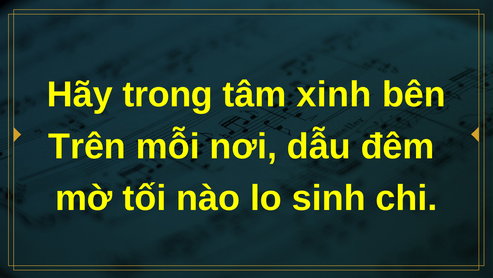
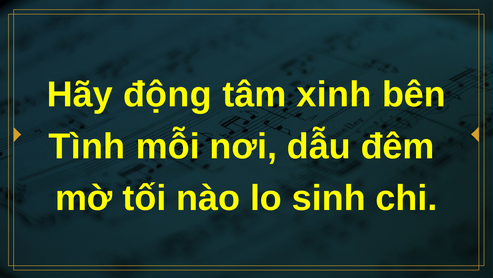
trong: trong -> động (167, 94)
Trên: Trên -> Tình (87, 146)
